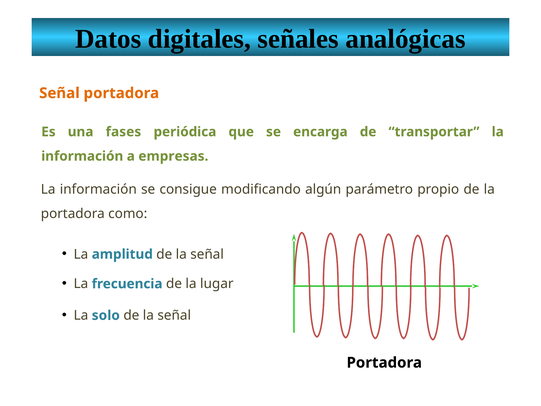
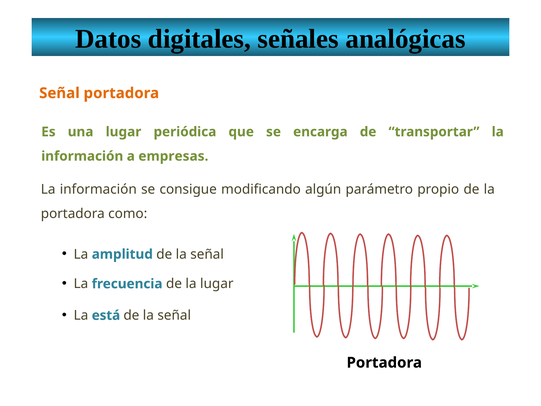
una fases: fases -> lugar (123, 132)
solo: solo -> está (106, 315)
